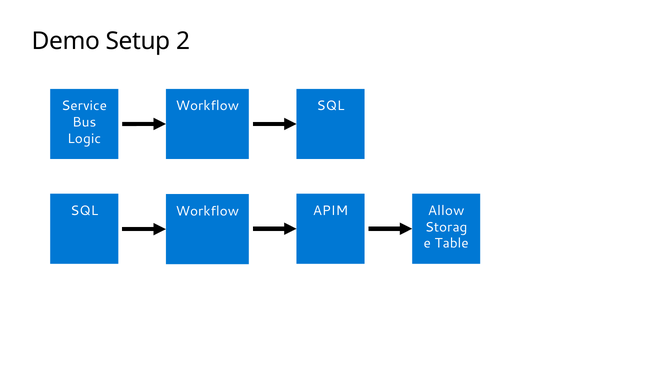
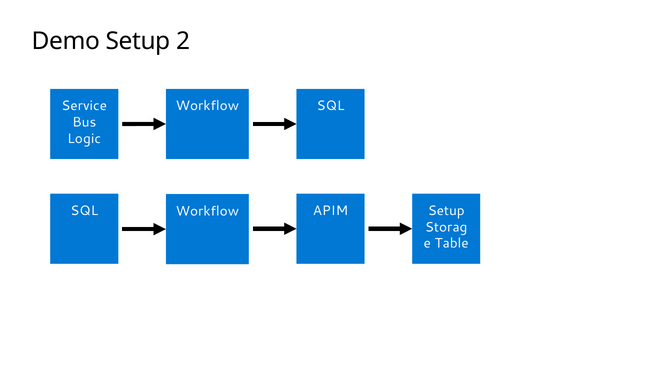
Allow: Allow -> Setup (446, 210)
